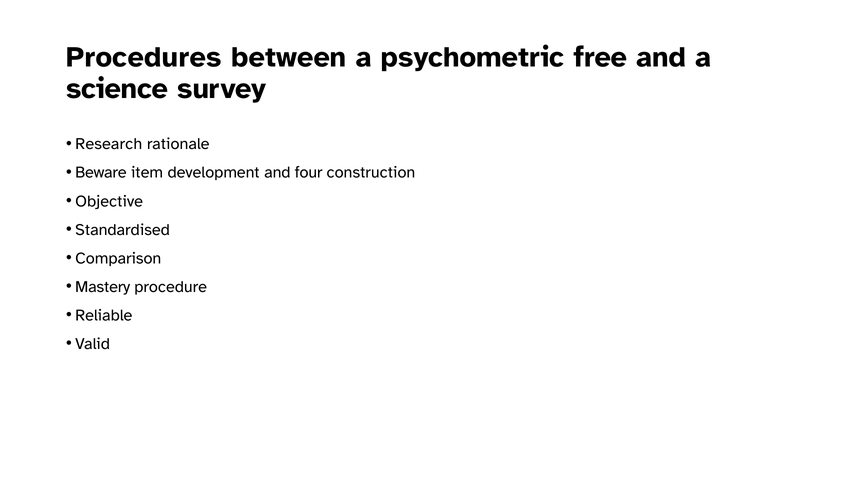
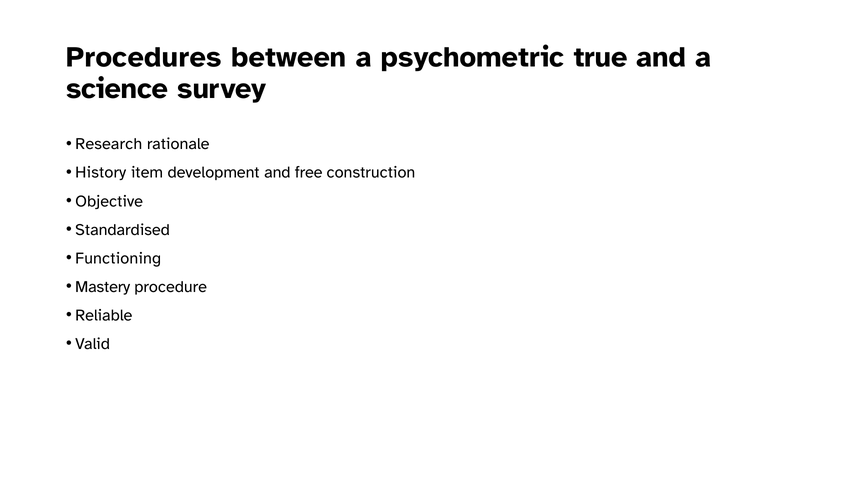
free: free -> true (601, 57)
Beware: Beware -> History (101, 173)
four: four -> free (309, 173)
Comparison: Comparison -> Functioning (118, 258)
